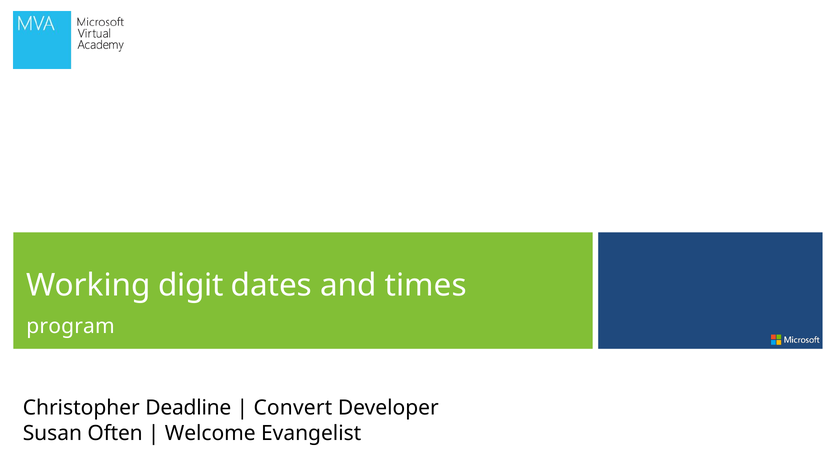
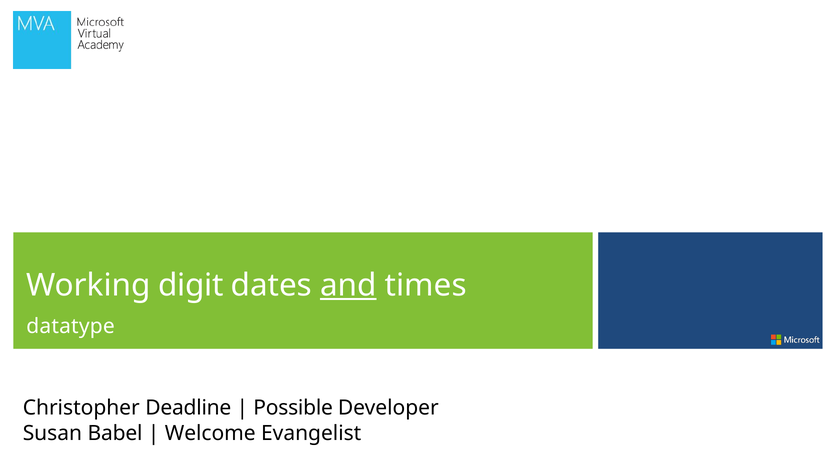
and underline: none -> present (348, 286)
program: program -> datatype (71, 327)
Convert: Convert -> Possible (293, 408)
Often: Often -> Babel (115, 434)
